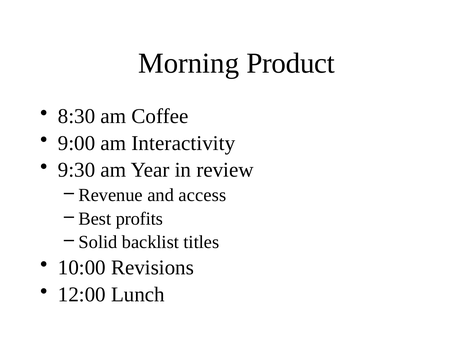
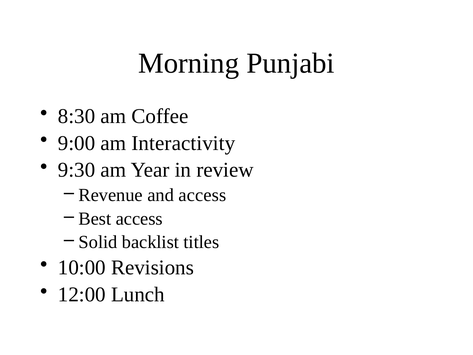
Product: Product -> Punjabi (291, 63)
Best profits: profits -> access (139, 218)
